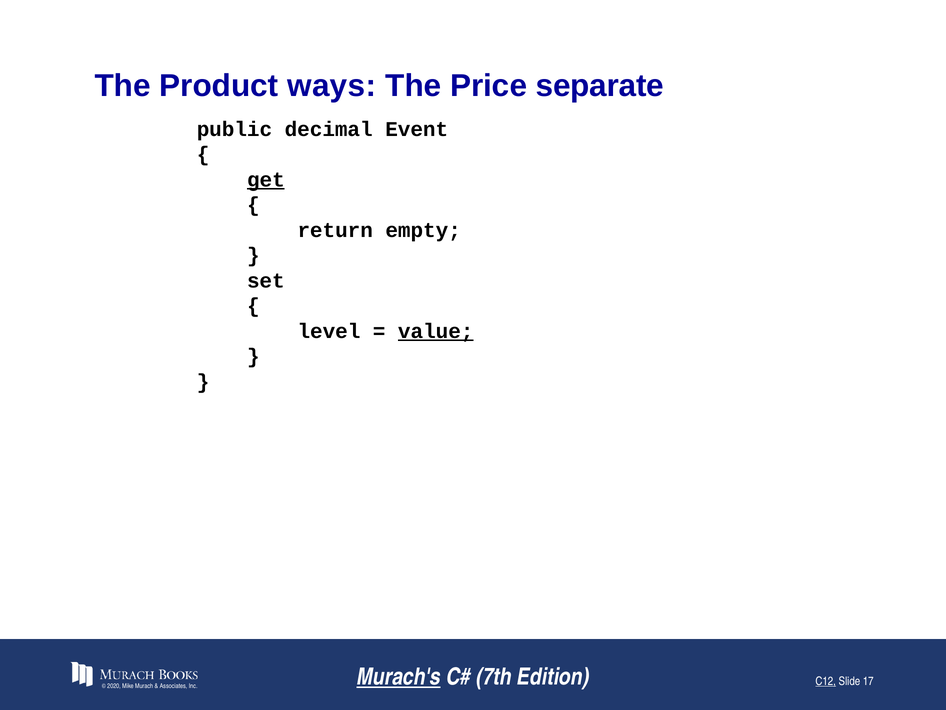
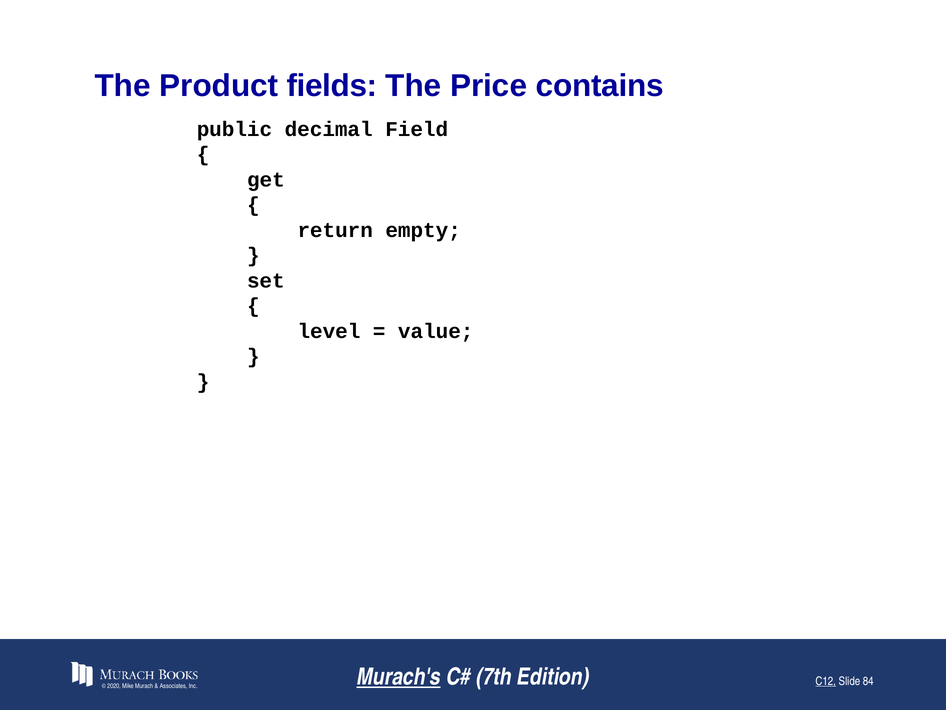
ways: ways -> fields (332, 86)
separate: separate -> contains (600, 86)
Event: Event -> Field (417, 129)
get underline: present -> none (266, 180)
value underline: present -> none (436, 331)
17: 17 -> 84 (868, 681)
